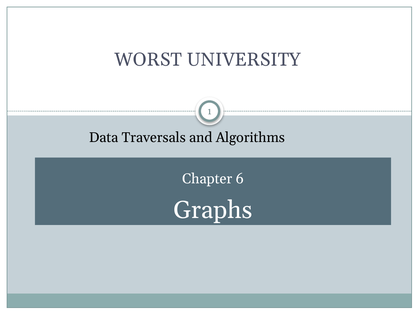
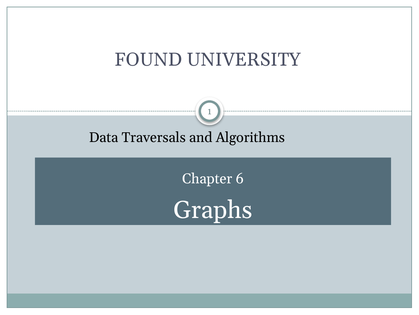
WORST: WORST -> FOUND (148, 59)
